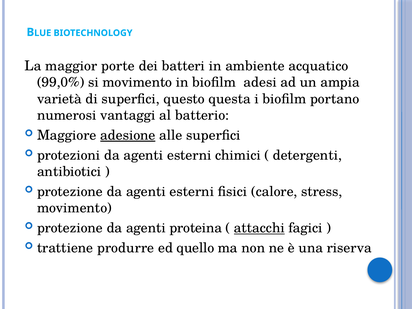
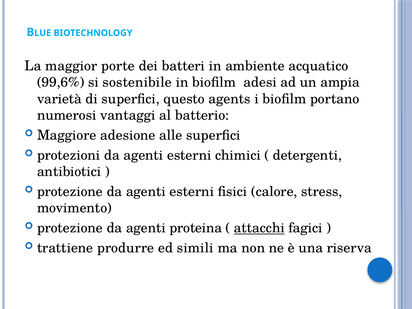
99,0%: 99,0% -> 99,6% (61, 82)
si movimento: movimento -> sostenibile (137, 82)
questa: questa -> agents (230, 99)
adesione underline: present -> none (128, 135)
quello: quello -> simili (195, 248)
